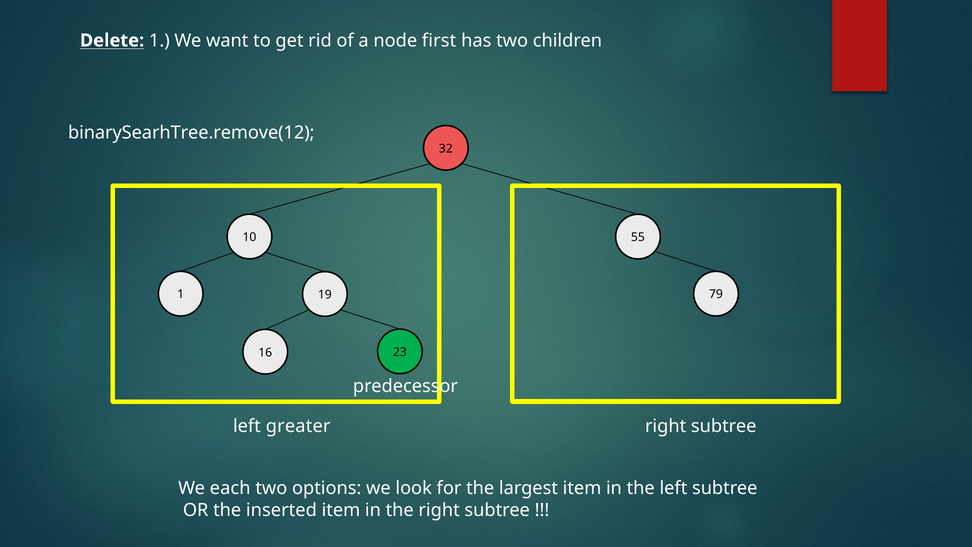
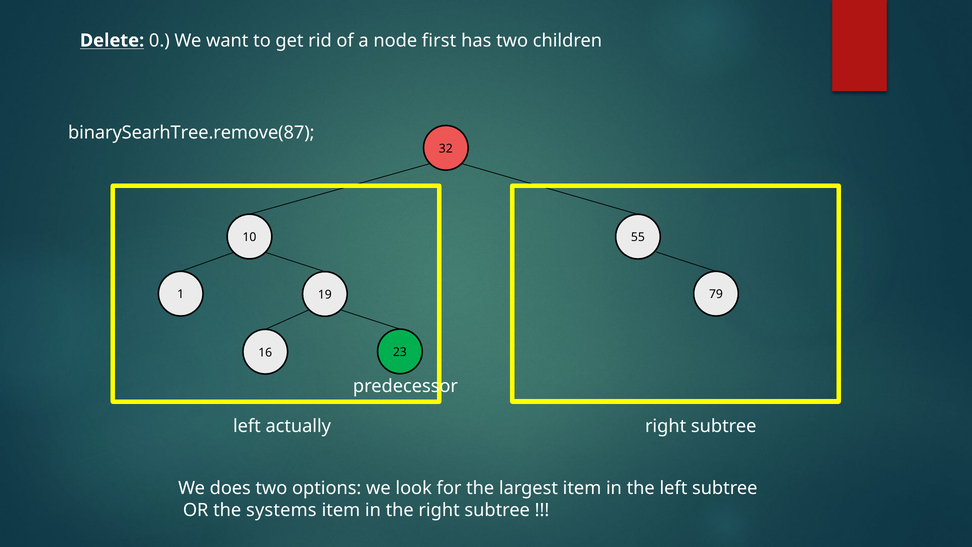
Delete 1: 1 -> 0 (159, 40)
binarySearhTree.remove(12: binarySearhTree.remove(12 -> binarySearhTree.remove(87 (191, 133)
greater: greater -> actually (298, 426)
each: each -> does (230, 488)
inserted: inserted -> systems (281, 510)
